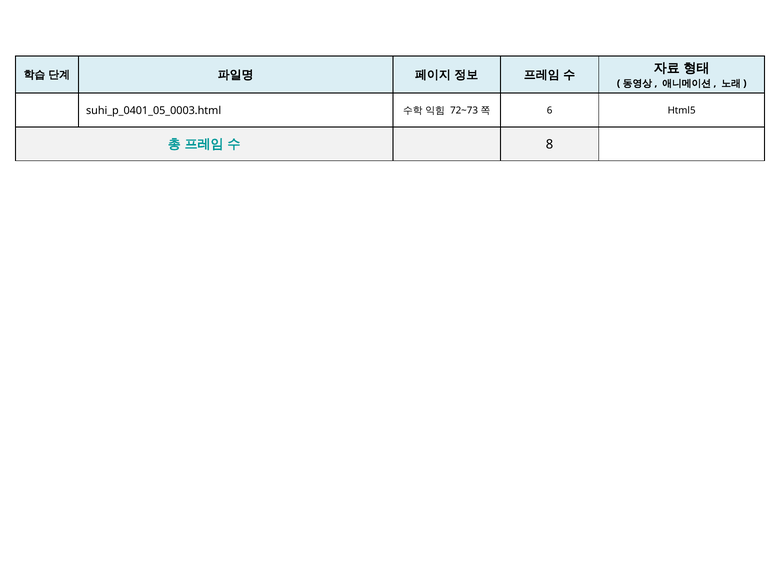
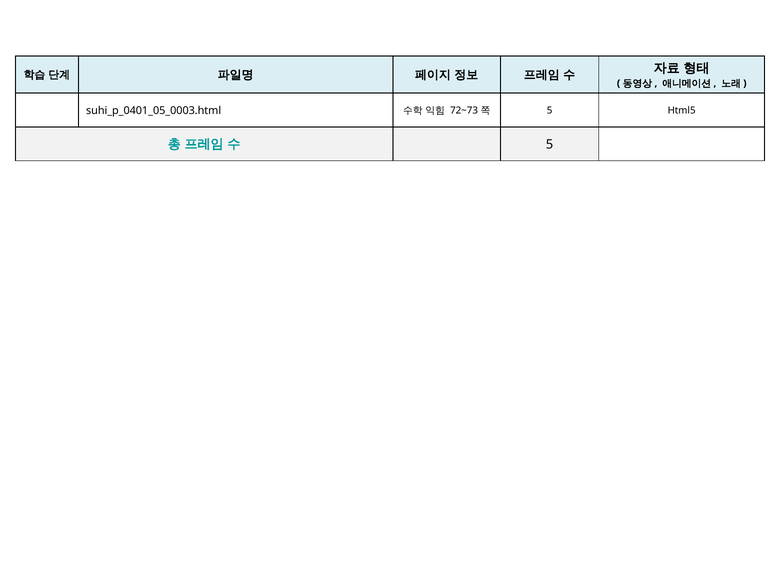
6: 6 -> 5 (550, 111)
8: 8 -> 5 (550, 145)
